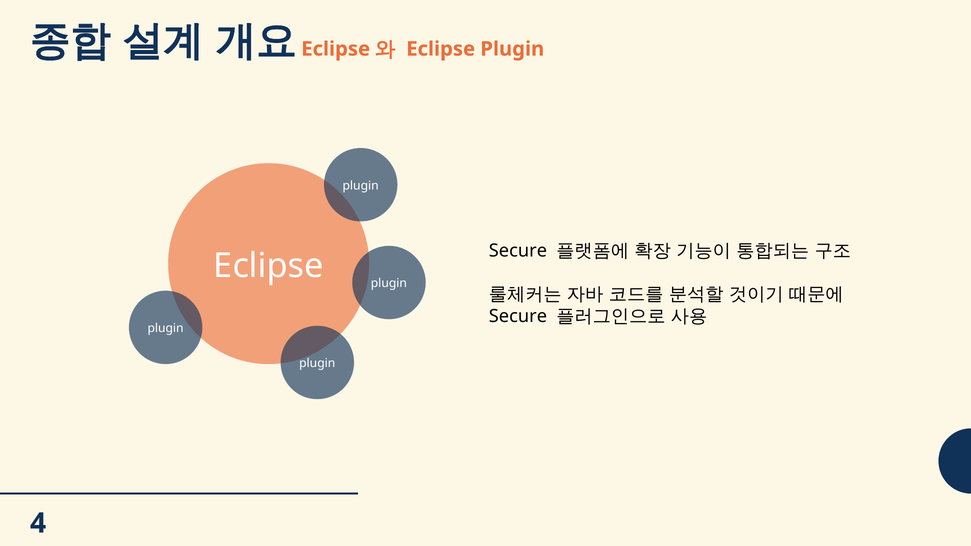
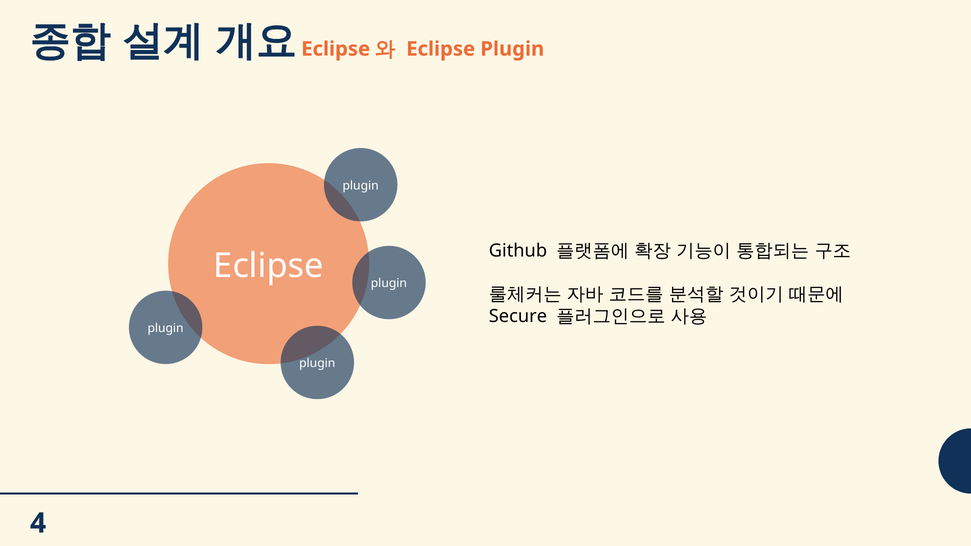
Secure: Secure -> Github (518, 251)
